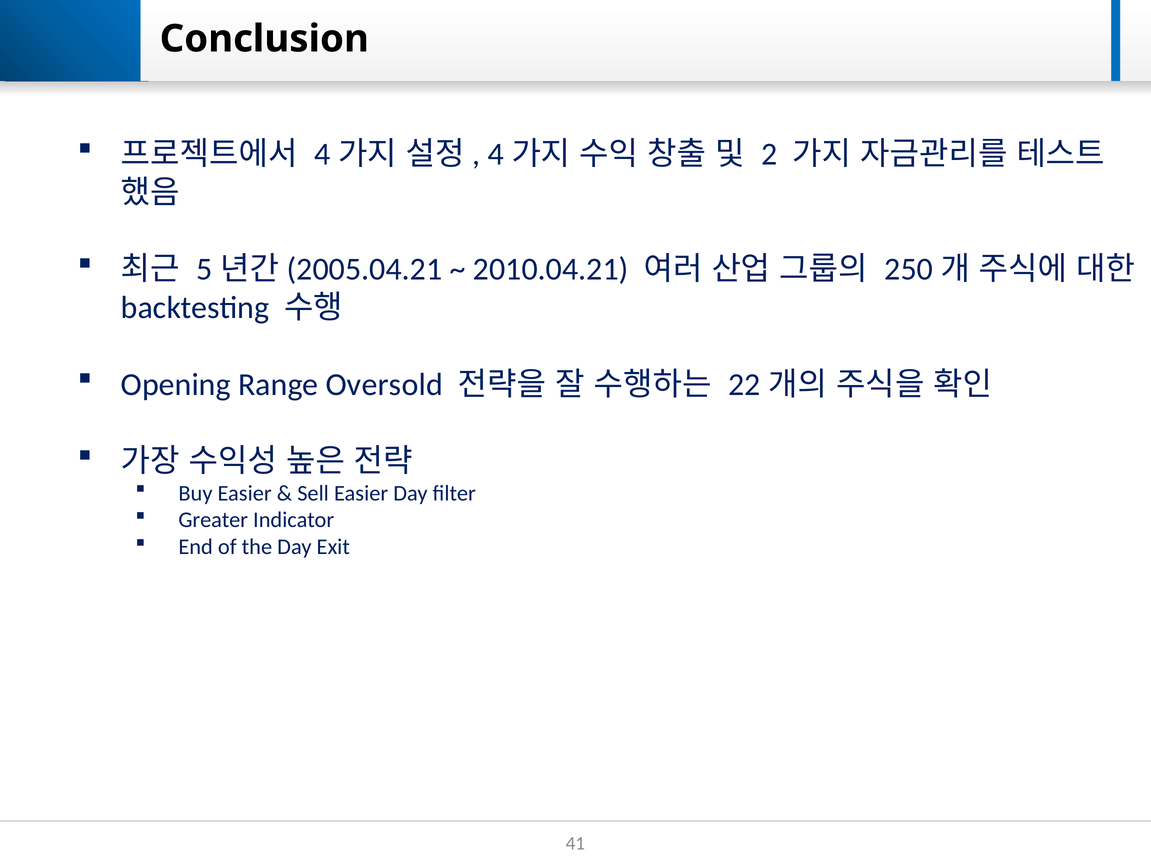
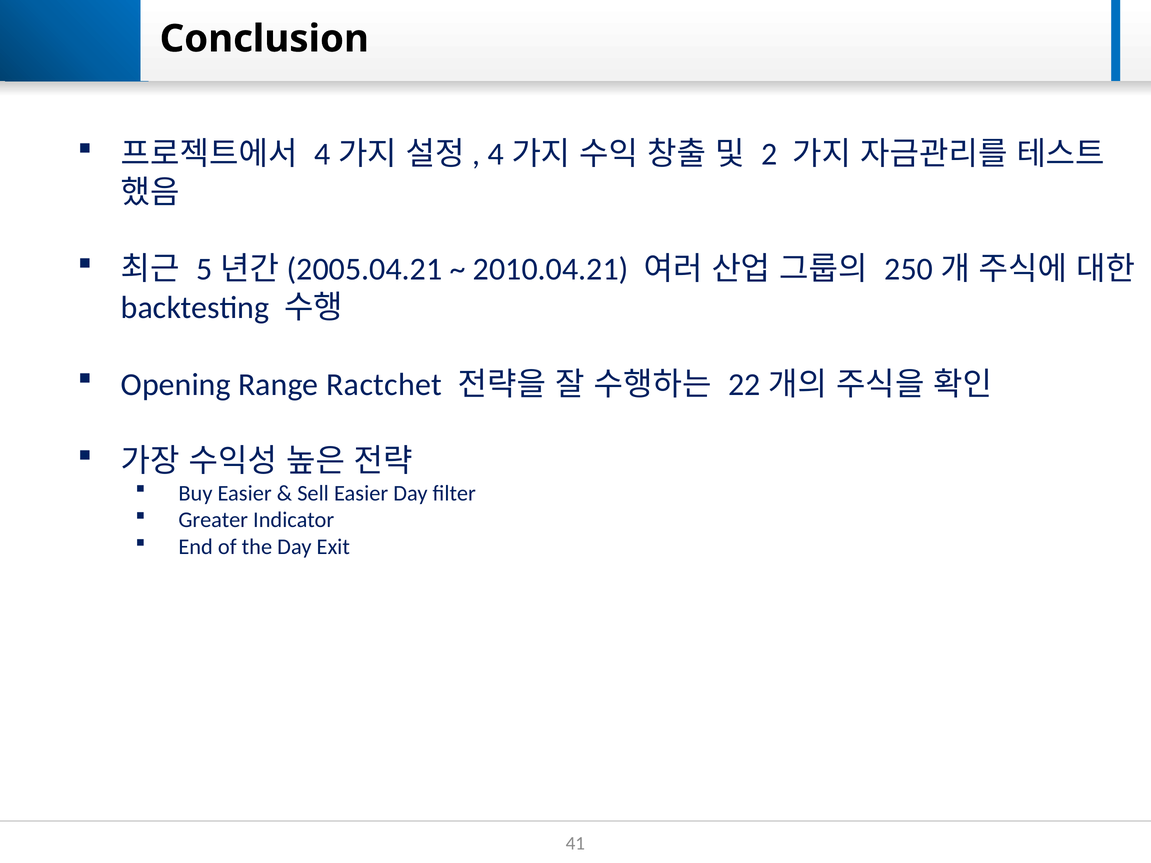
Oversold: Oversold -> Ractchet (384, 385)
